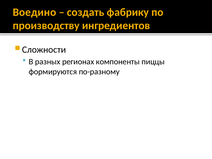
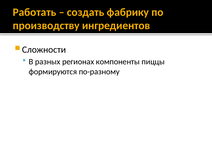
Воедино: Воедино -> Работать (35, 12)
